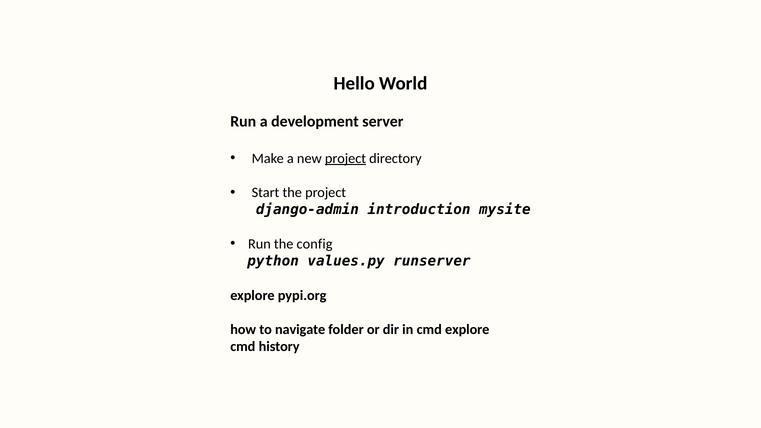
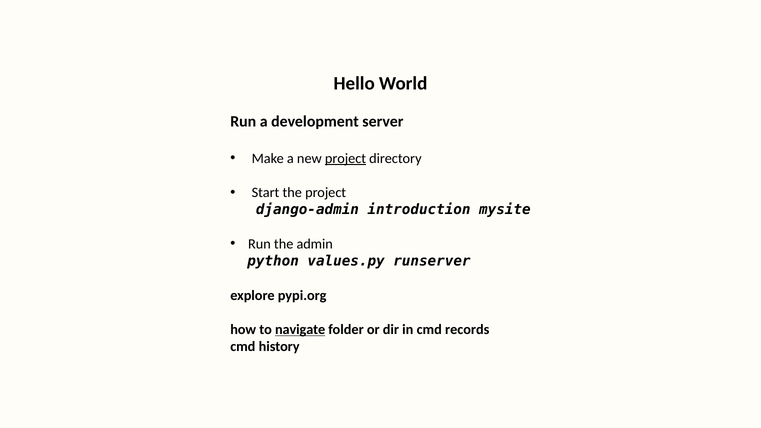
config: config -> admin (315, 244)
navigate underline: none -> present (300, 330)
cmd explore: explore -> records (467, 330)
